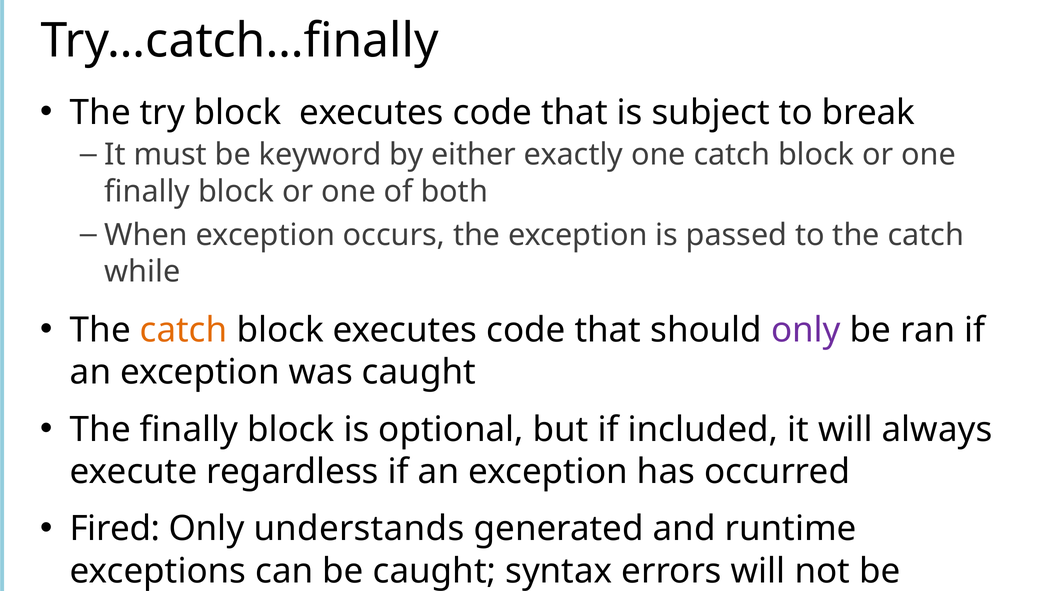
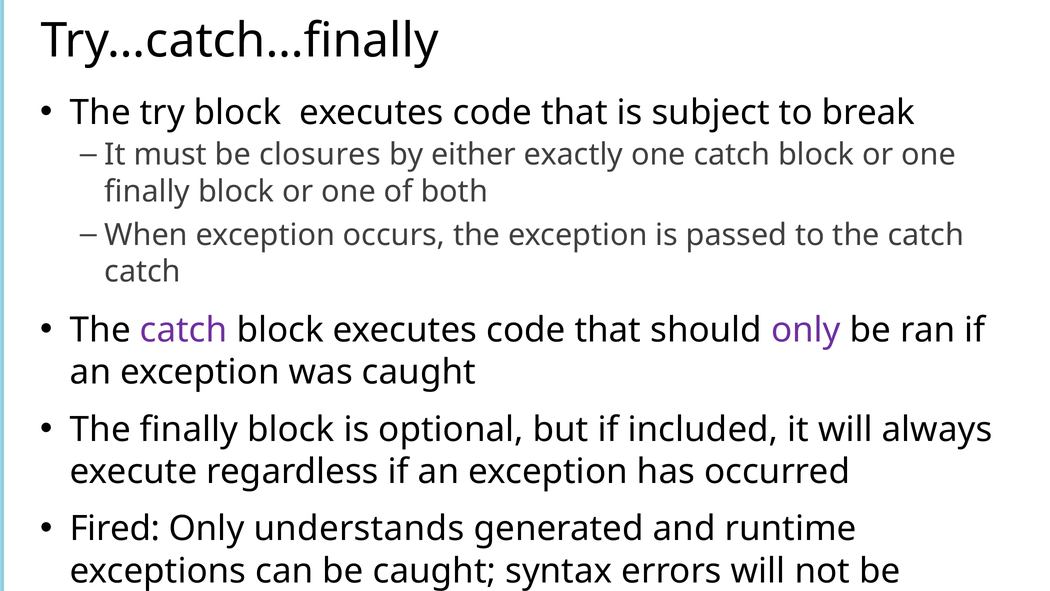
keyword: keyword -> closures (320, 155)
while: while -> catch (143, 272)
catch colour: orange -> purple (184, 330)
